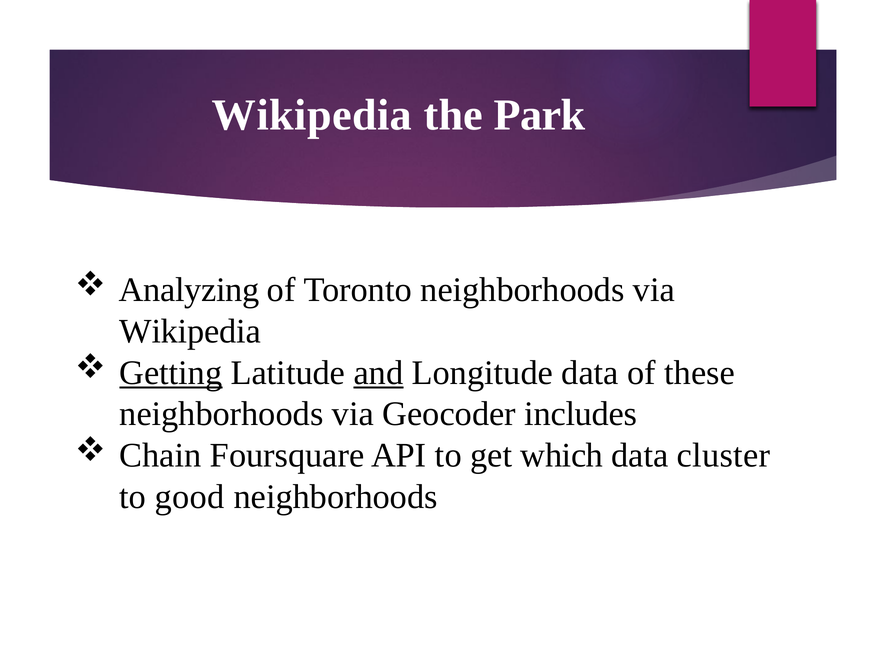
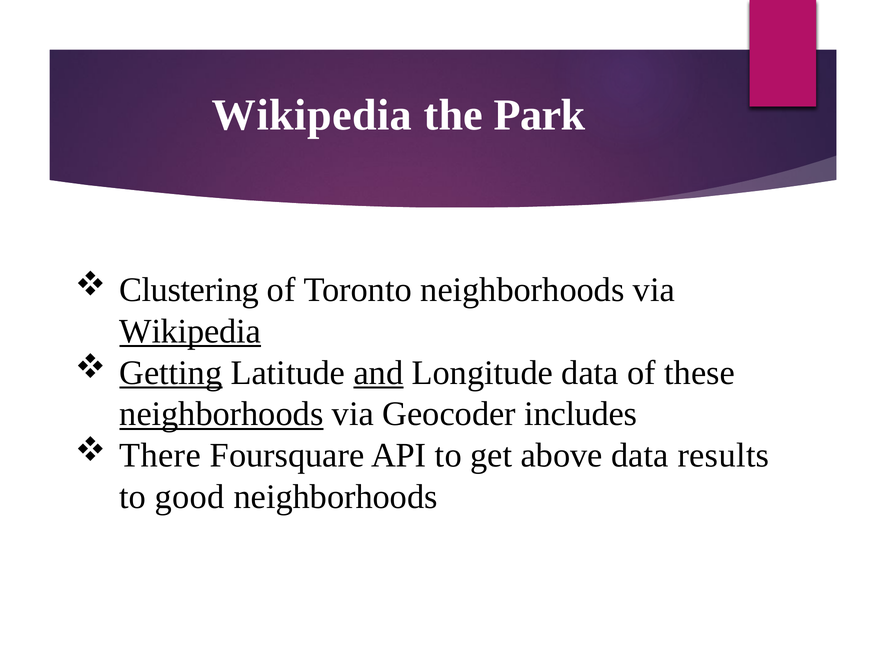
Analyzing: Analyzing -> Clustering (189, 290)
Wikipedia underline: none -> present (190, 331)
neighborhoods underline: none -> present (221, 414)
Chain: Chain -> There (160, 455)
which: which -> above (562, 455)
cluster: cluster -> results (723, 455)
